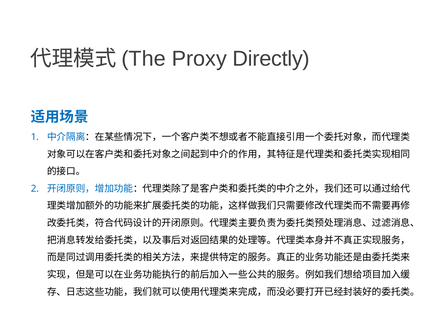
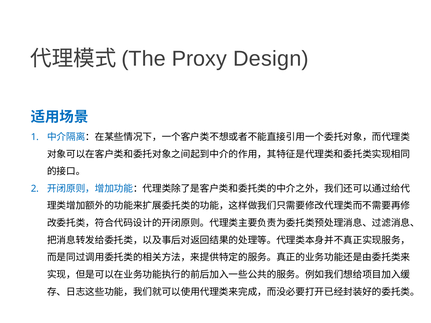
Directly: Directly -> Design (271, 59)
